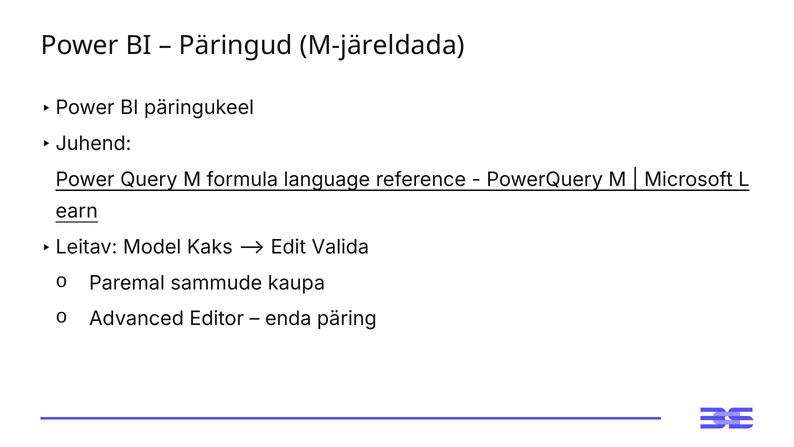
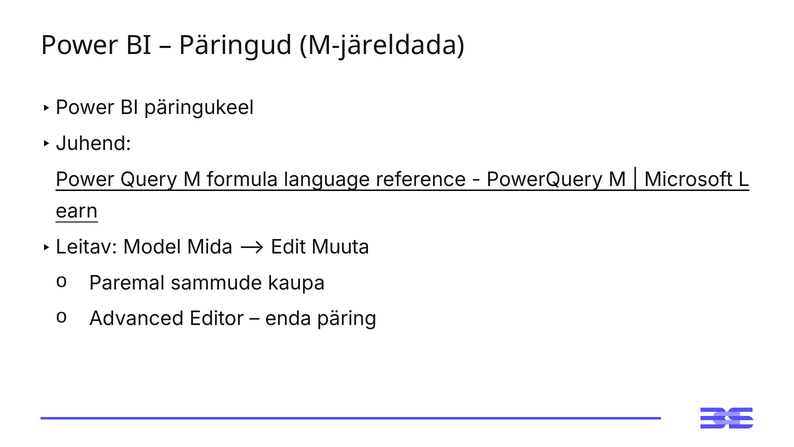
Kaks: Kaks -> Mida (210, 247)
Valida: Valida -> Muuta (340, 247)
